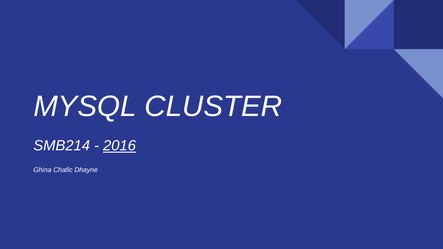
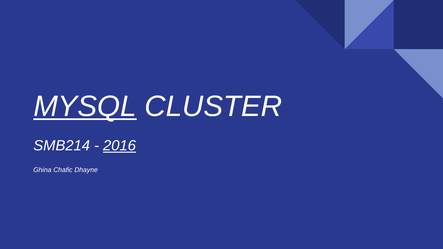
MYSQL underline: none -> present (85, 107)
